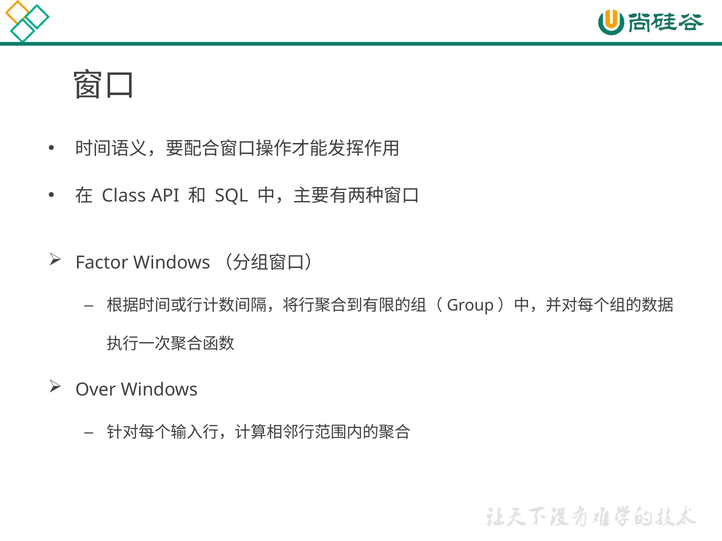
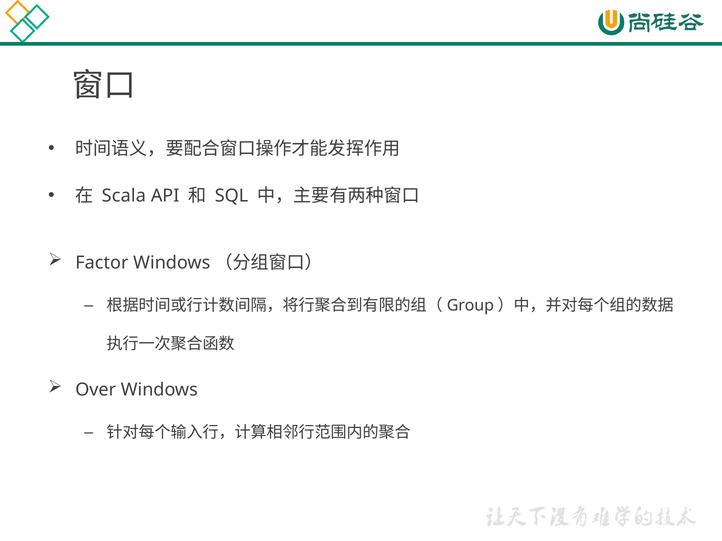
Class: Class -> Scala (124, 196)
